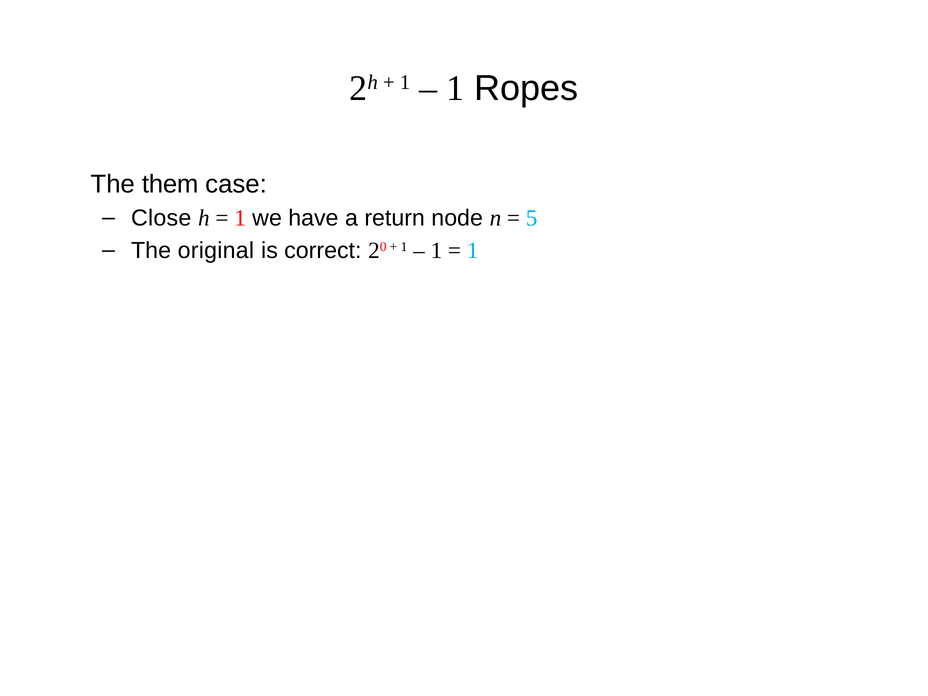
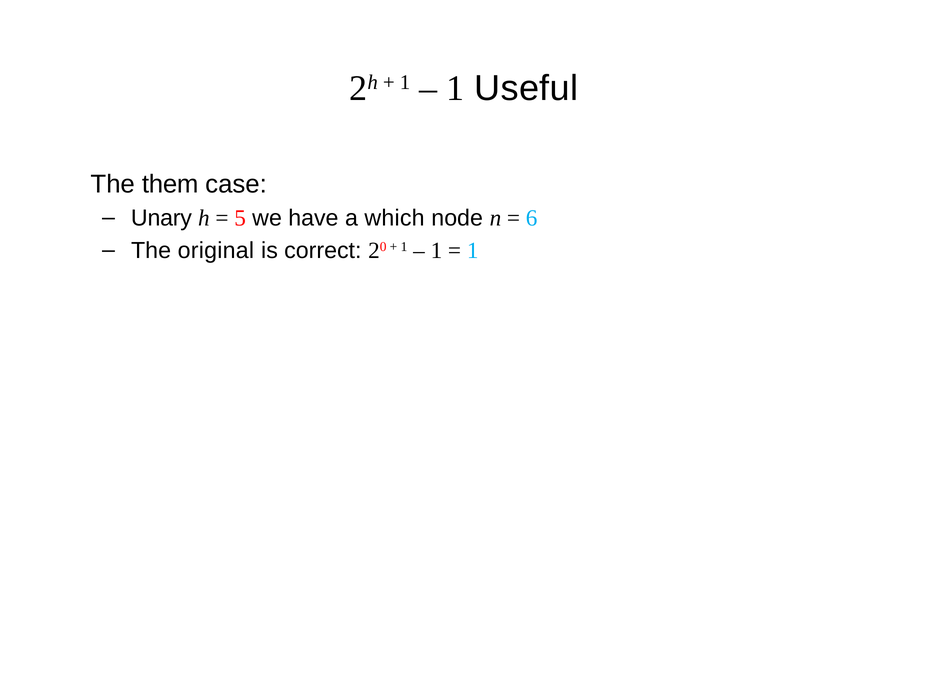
Ropes: Ropes -> Useful (526, 88)
Close: Close -> Unary (161, 218)
1: 1 -> 5 (240, 218)
return: return -> which (395, 218)
5: 5 -> 6 (532, 218)
